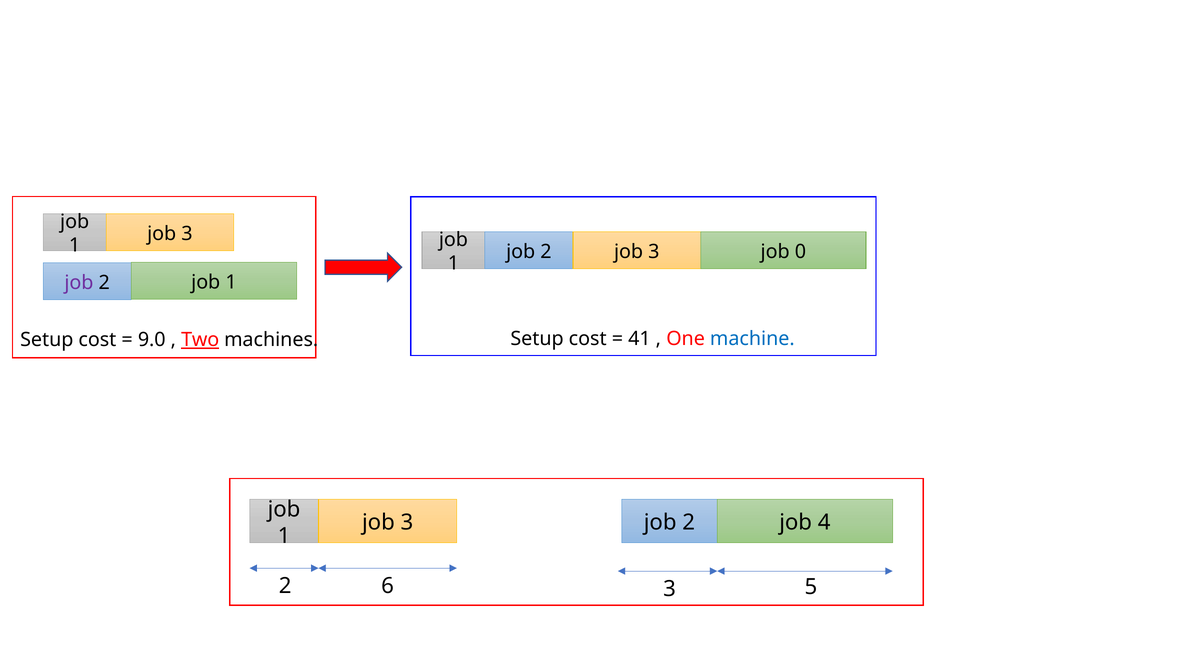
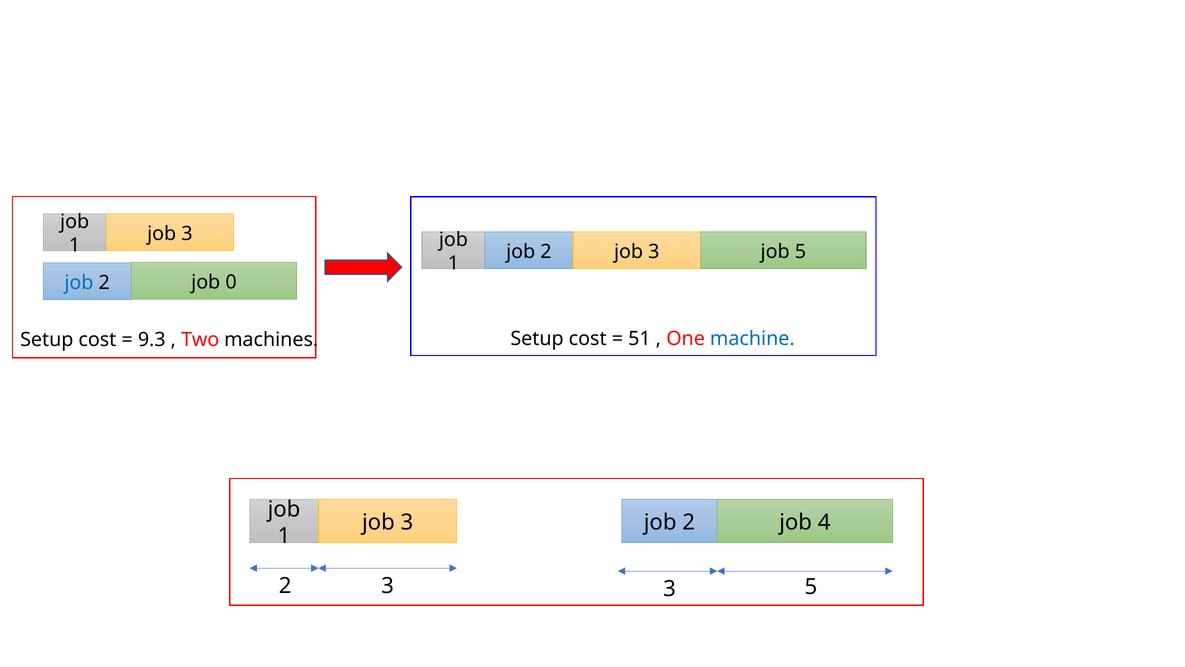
job 0: 0 -> 5 (800, 251)
1: 1 -> 0 (231, 282)
job colour: purple -> blue (79, 283)
9.0: 9.0 -> 9.3 (152, 340)
Two underline: present -> none (200, 340)
41: 41 -> 51 (639, 339)
2 6: 6 -> 3 (387, 586)
